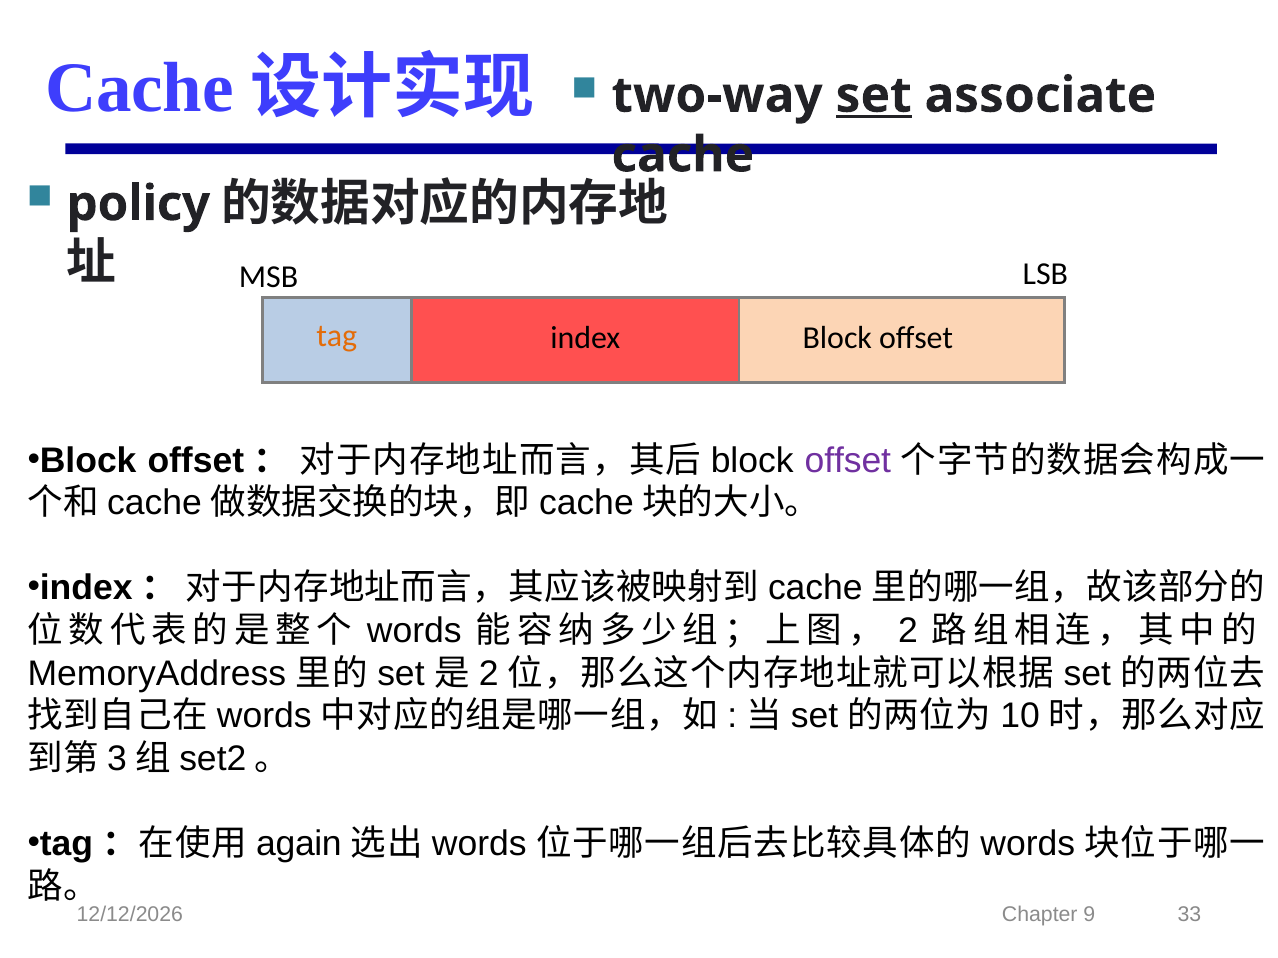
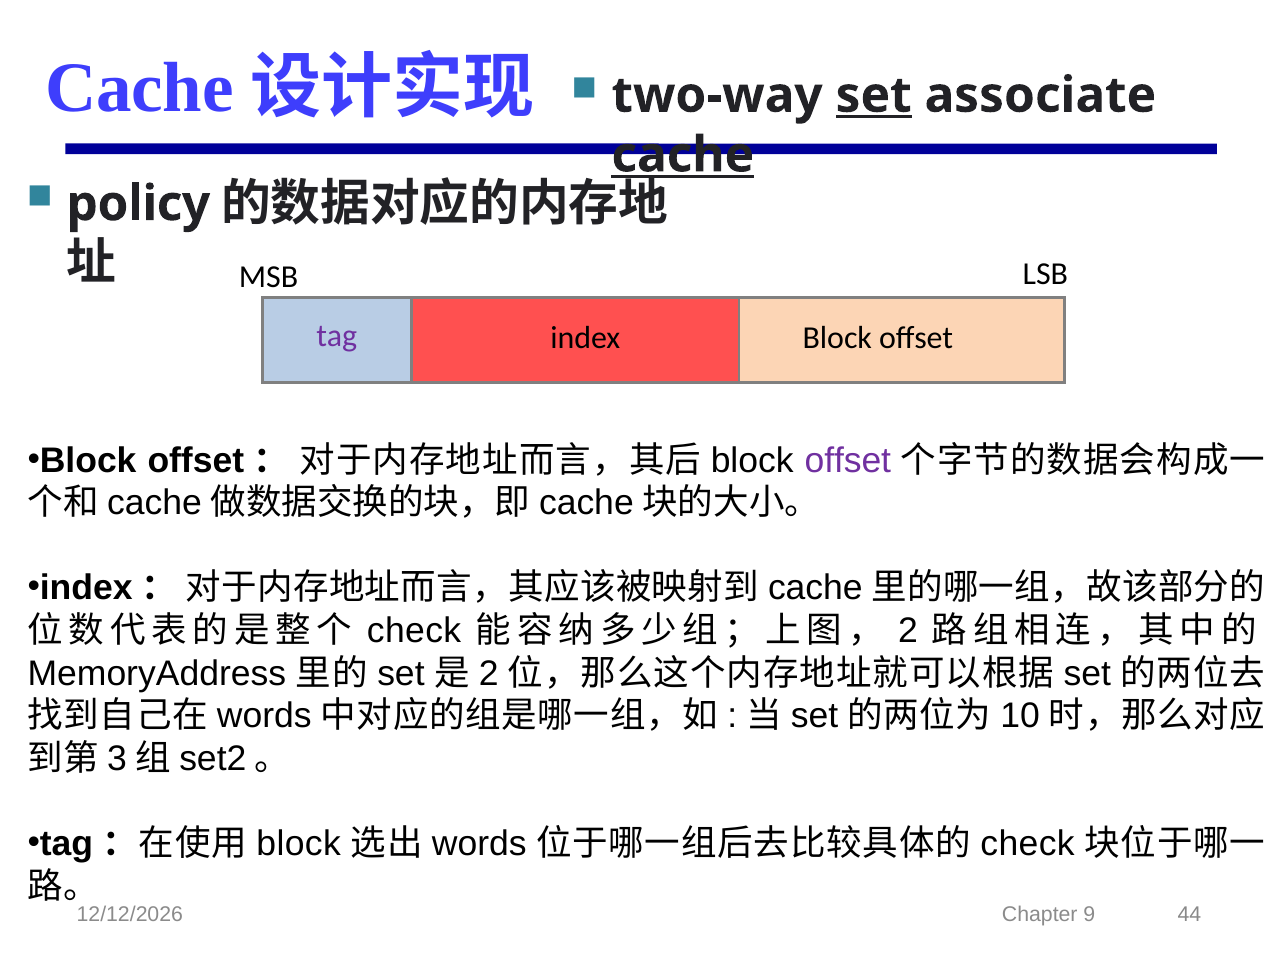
cache underline: none -> present (683, 155)
tag colour: orange -> purple (337, 336)
words: words -> check (414, 631)
again: again -> block (299, 844)
words: words -> check (1028, 844)
33: 33 -> 44 (1189, 915)
